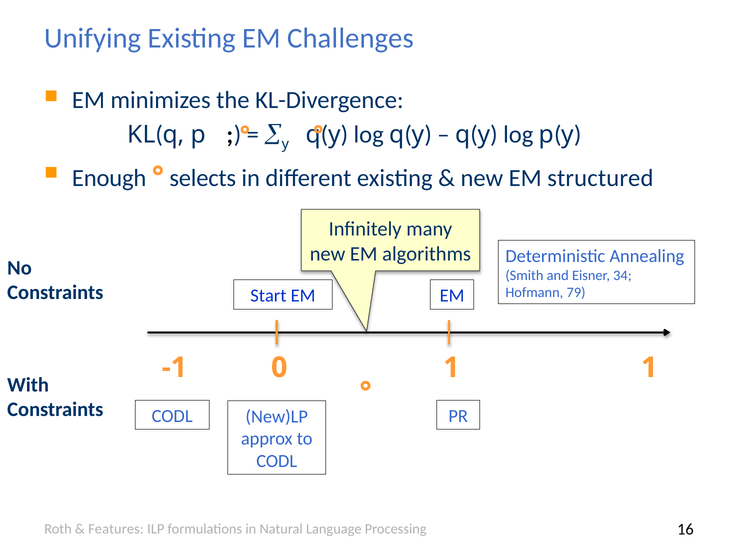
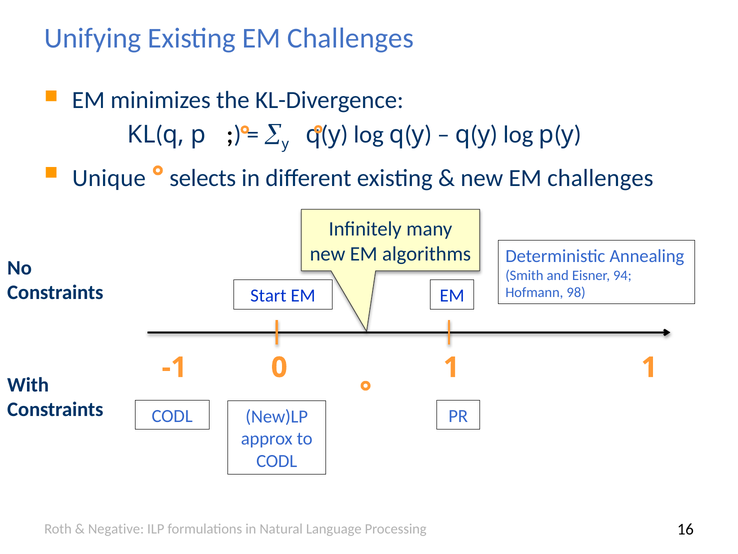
Enough: Enough -> Unique (109, 178)
new EM structured: structured -> challenges (600, 178)
34: 34 -> 94 (622, 275)
79: 79 -> 98 (576, 292)
Features: Features -> Negative (116, 529)
